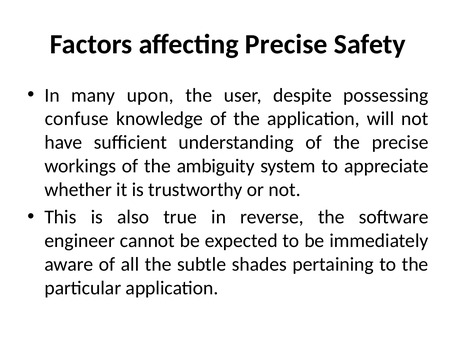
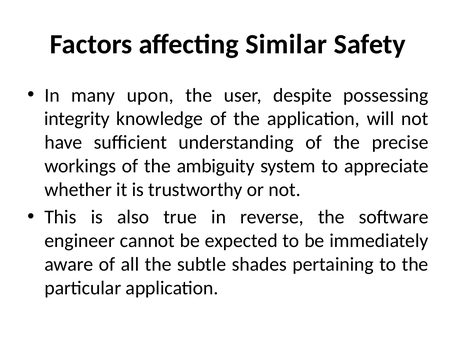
affecting Precise: Precise -> Similar (286, 44)
confuse: confuse -> integrity (77, 119)
